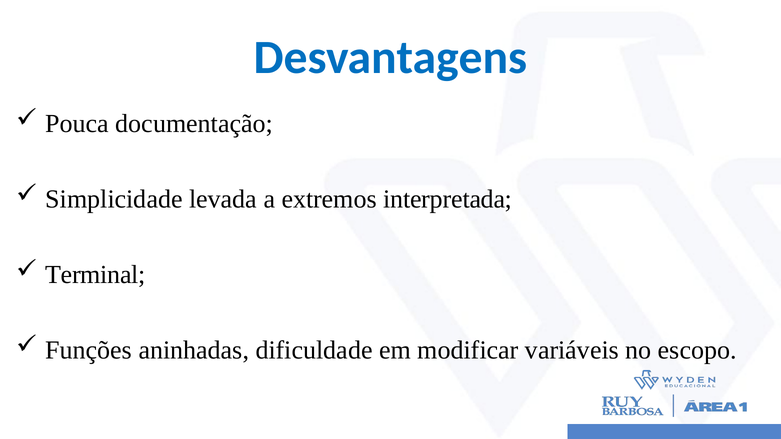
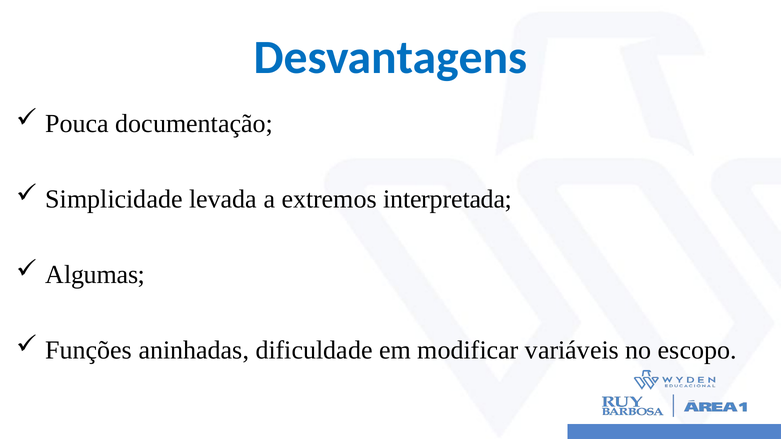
Terminal: Terminal -> Algumas (95, 275)
